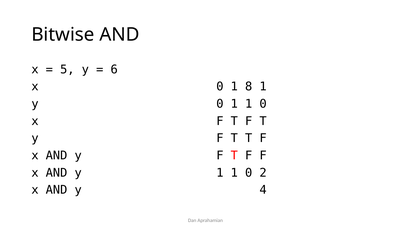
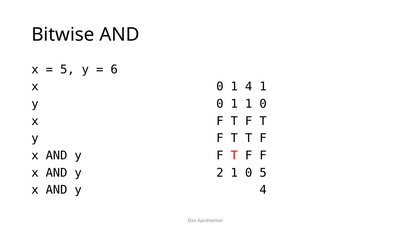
1 8: 8 -> 4 (249, 87)
y 1: 1 -> 2 (220, 173)
0 2: 2 -> 5 (263, 173)
